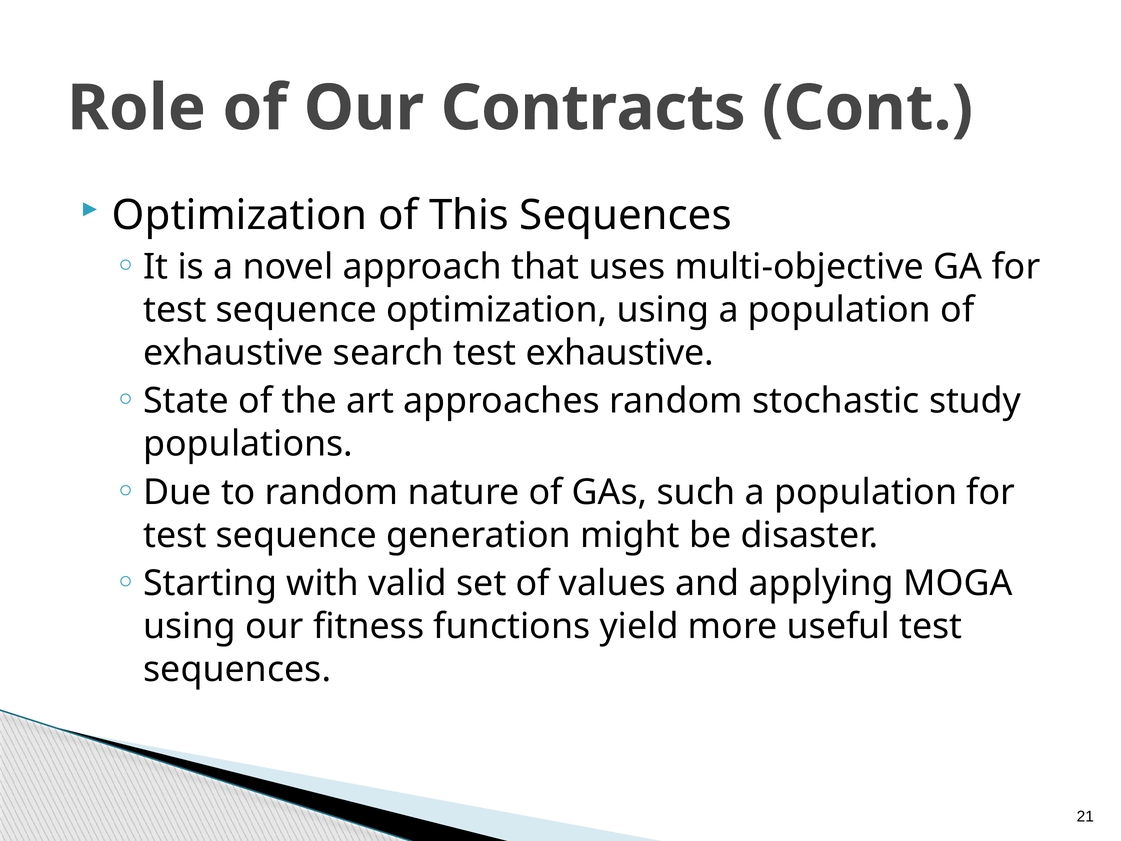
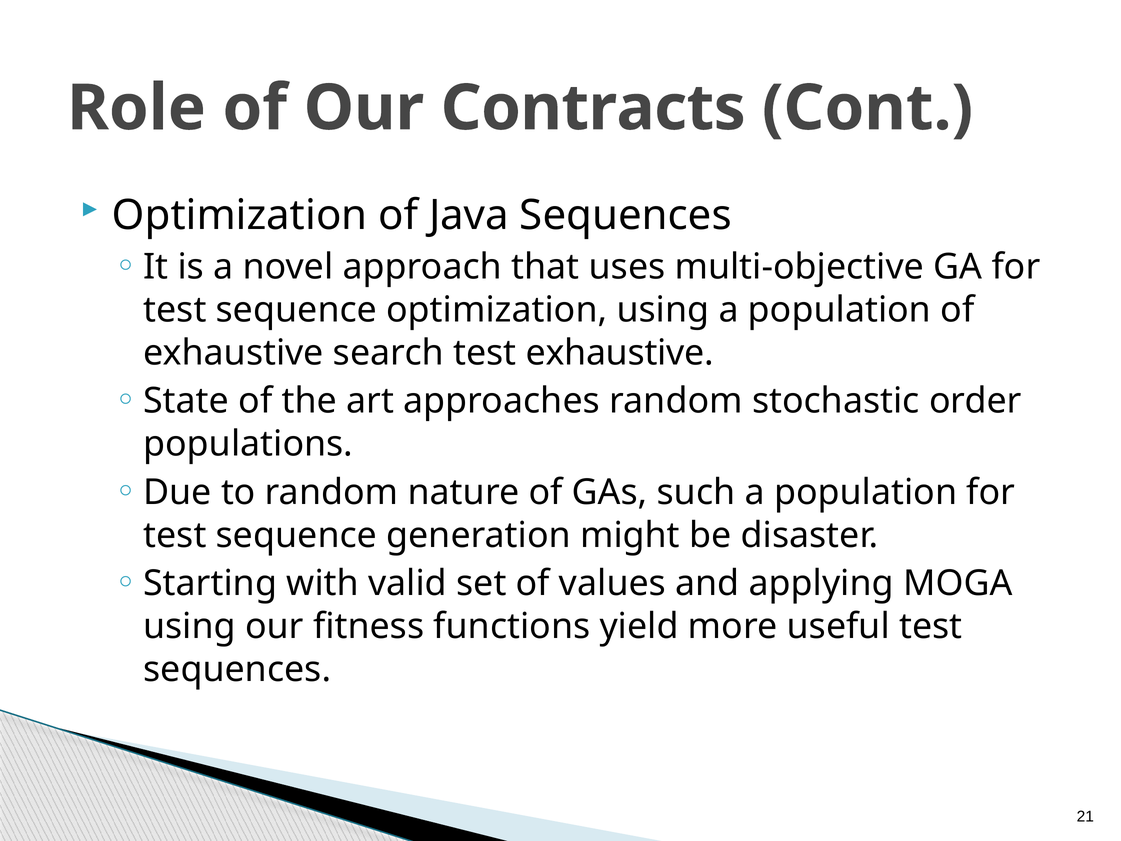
This: This -> Java (469, 215)
study: study -> order (975, 401)
